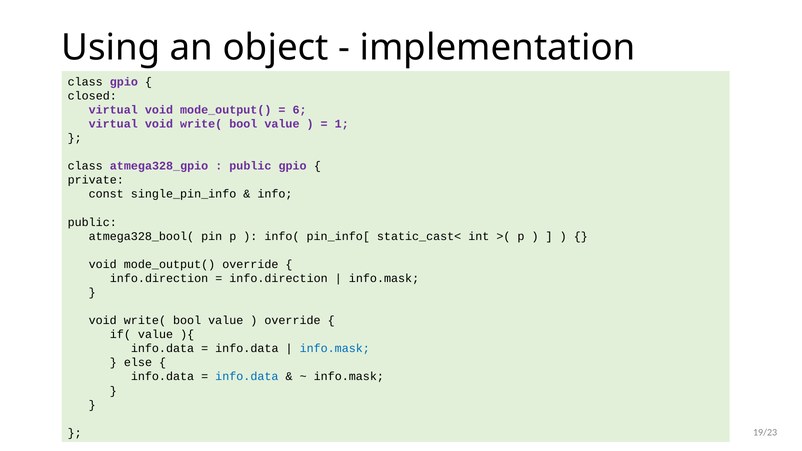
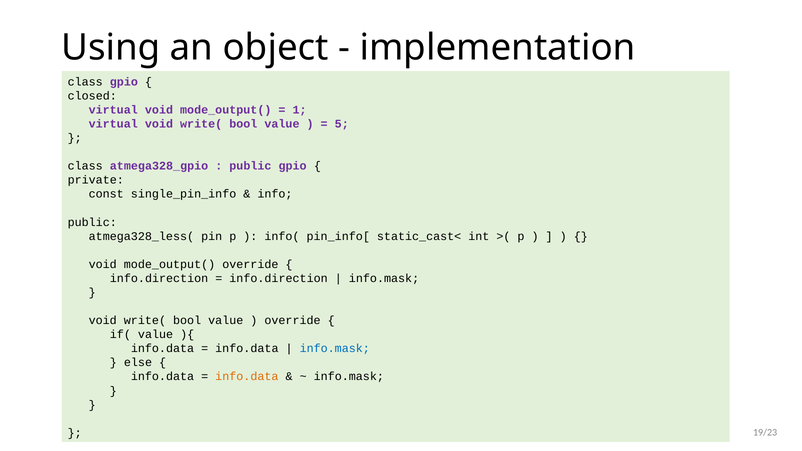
6: 6 -> 1 (300, 110)
1: 1 -> 5 (342, 124)
atmega328_bool(: atmega328_bool( -> atmega328_less( (141, 236)
info.data colour: blue -> orange (247, 377)
